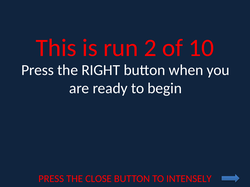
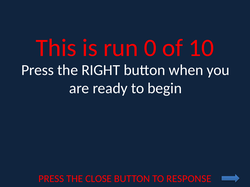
2: 2 -> 0 (150, 48)
INTENSELY: INTENSELY -> RESPONSE (189, 179)
